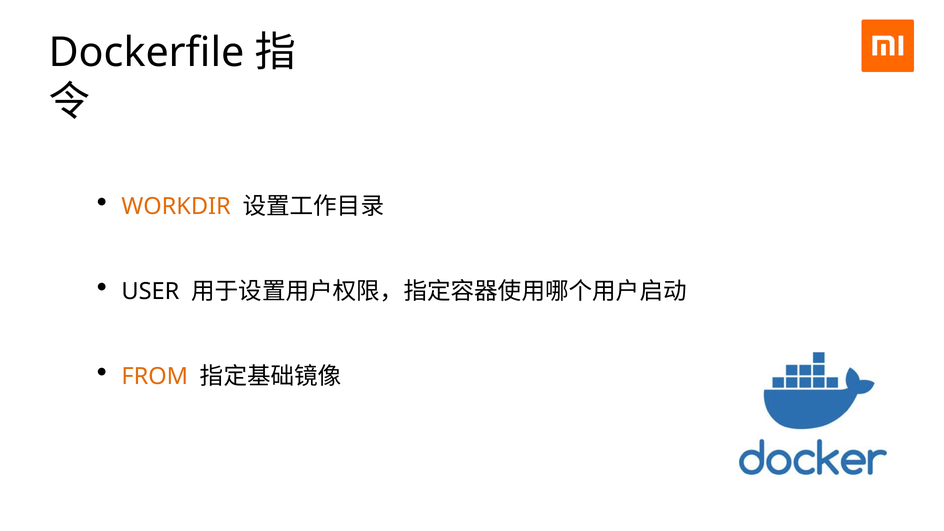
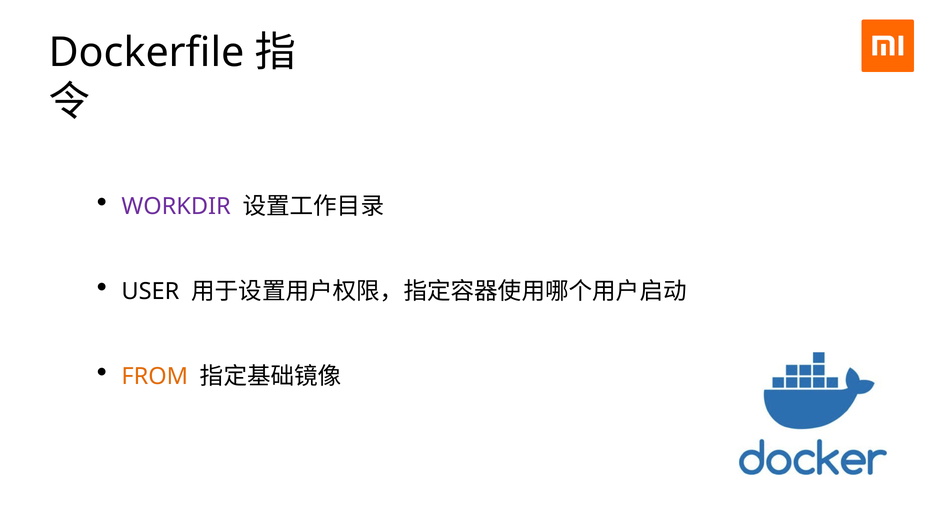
WORKDIR colour: orange -> purple (176, 207)
